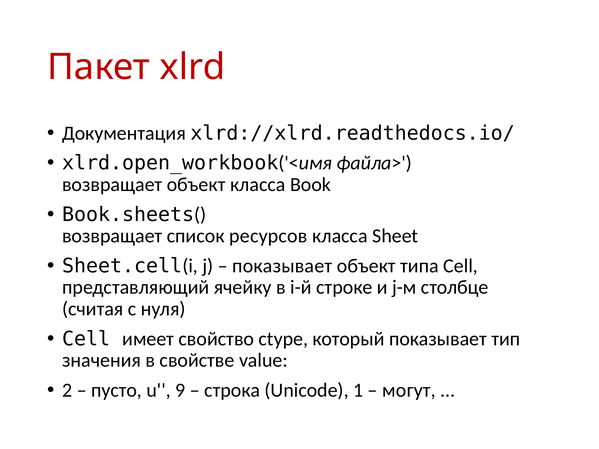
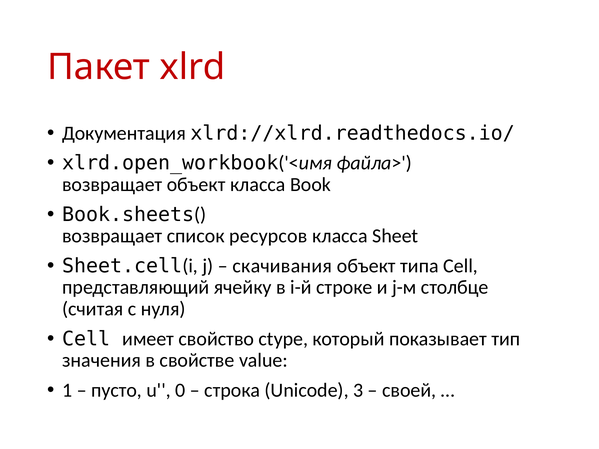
показывает: показывает -> скачивания (282, 266)
2: 2 -> 1 (67, 390)
9: 9 -> 0 (180, 390)
1: 1 -> 3 (358, 390)
могут: могут -> своей (409, 390)
